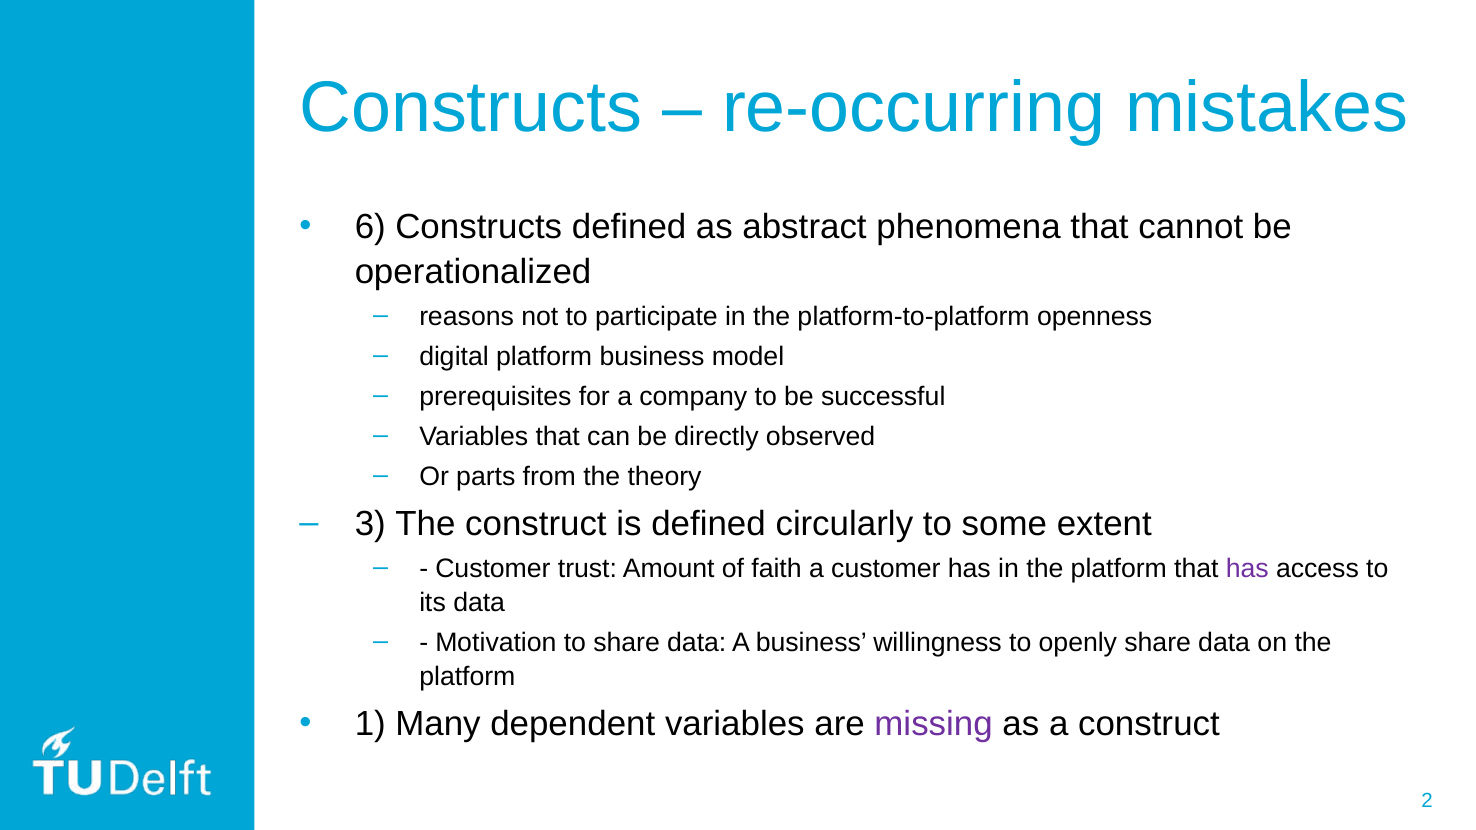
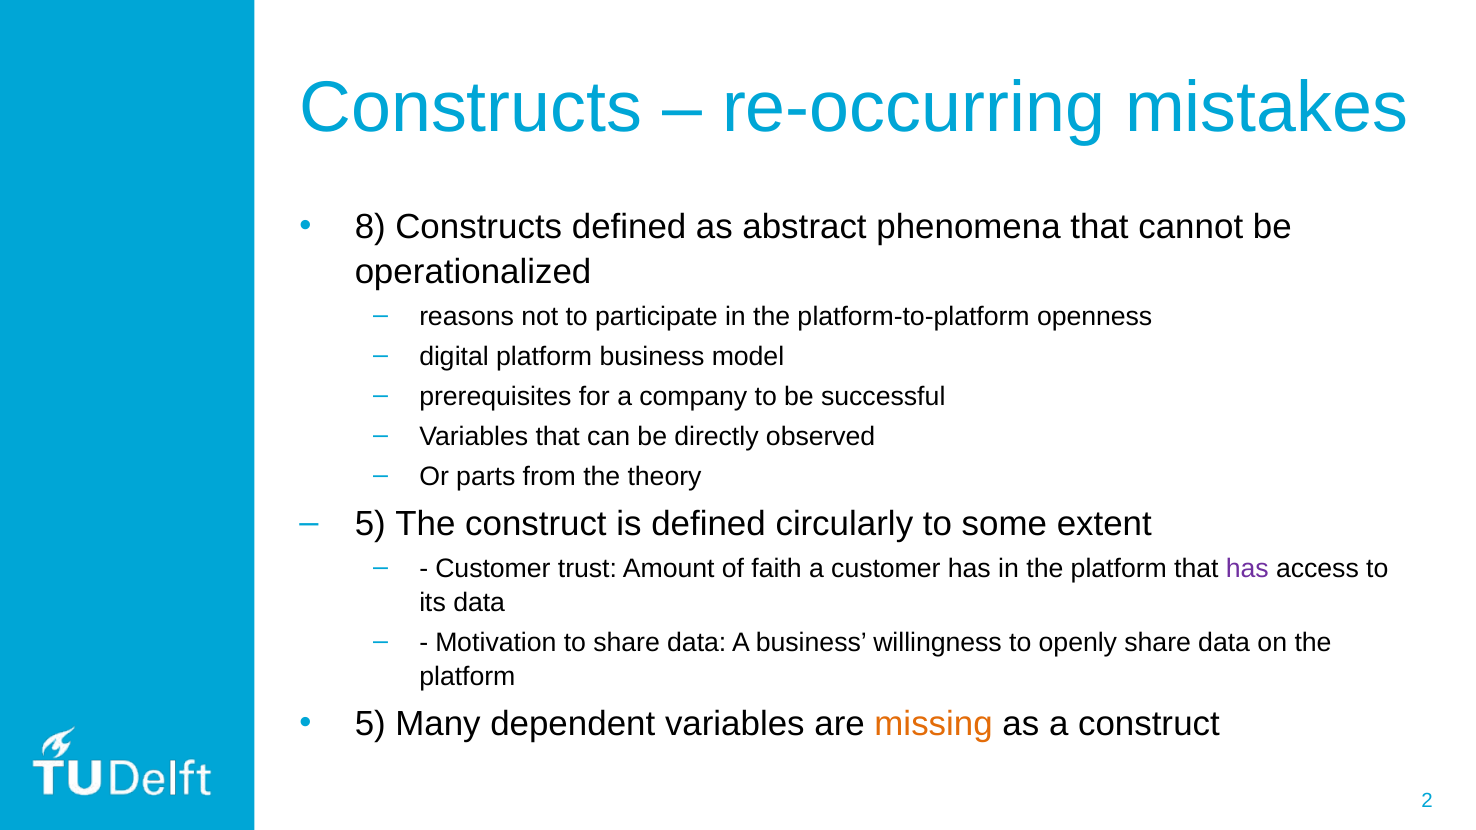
6: 6 -> 8 (370, 227)
3: 3 -> 5 (370, 524)
1: 1 -> 5 (370, 725)
missing colour: purple -> orange (934, 725)
